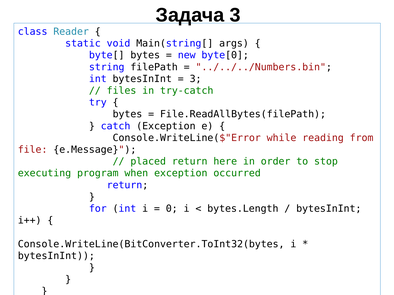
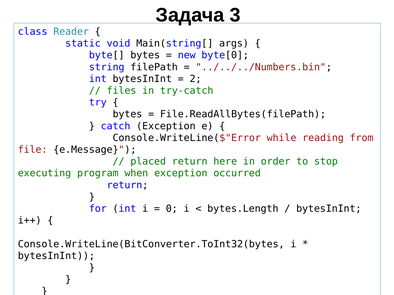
3: 3 -> 2 (196, 79)
